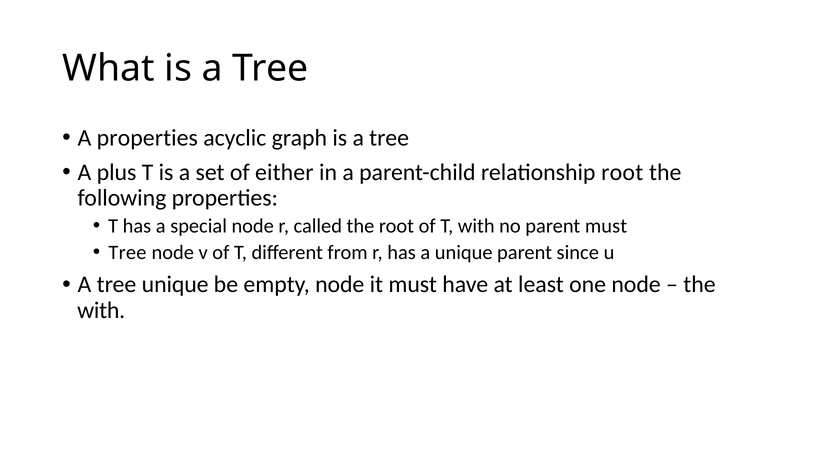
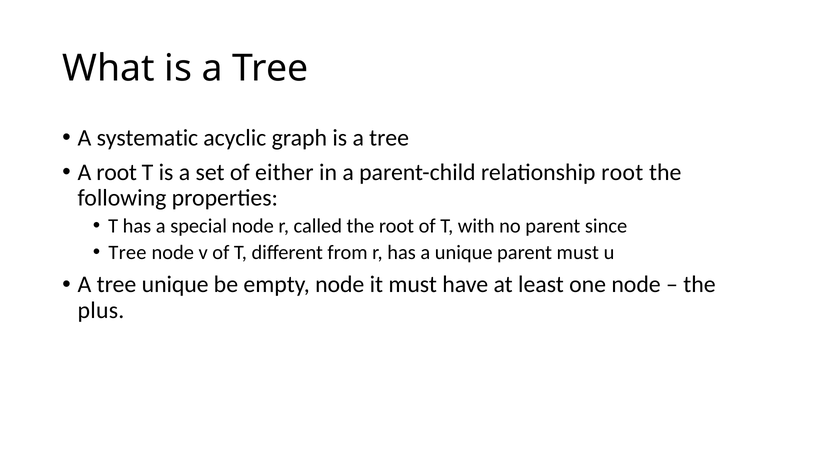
A properties: properties -> systematic (147, 138)
A plus: plus -> root (117, 172)
parent must: must -> since (606, 226)
parent since: since -> must (578, 253)
with: with -> plus (101, 311)
